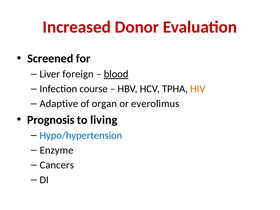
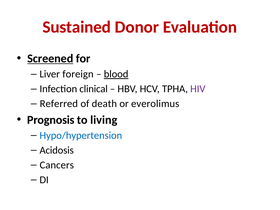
Increased: Increased -> Sustained (77, 27)
Screened underline: none -> present (50, 58)
course: course -> clinical (94, 89)
HIV colour: orange -> purple (198, 89)
Adaptive: Adaptive -> Referred (59, 104)
organ: organ -> death (104, 104)
Enzyme: Enzyme -> Acidosis (57, 150)
